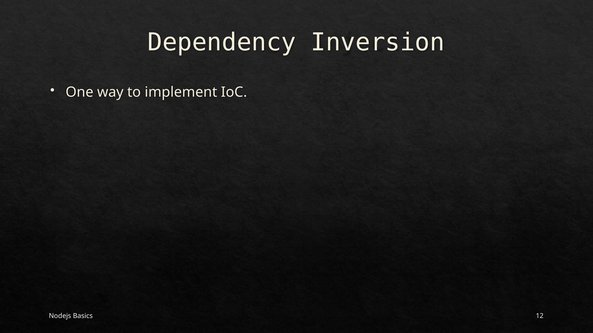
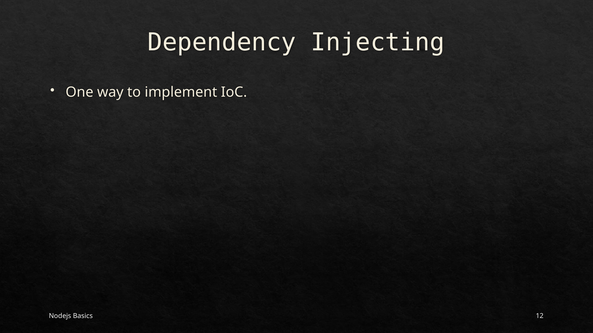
Inversion: Inversion -> Injecting (378, 42)
